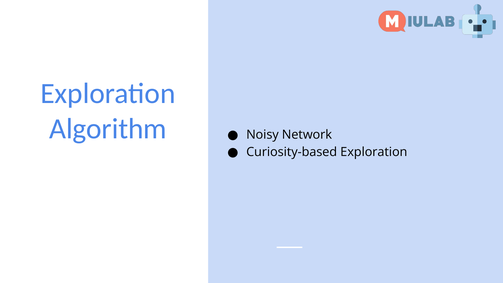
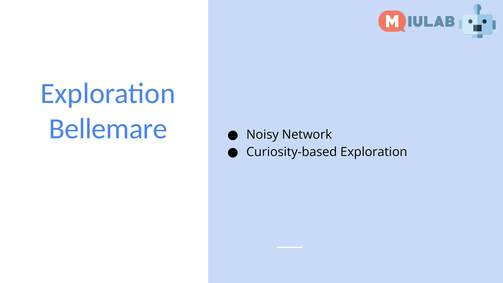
Algorithm: Algorithm -> Bellemare (108, 129)
